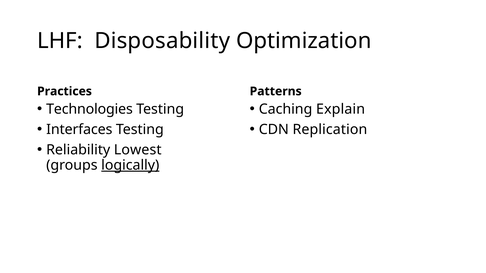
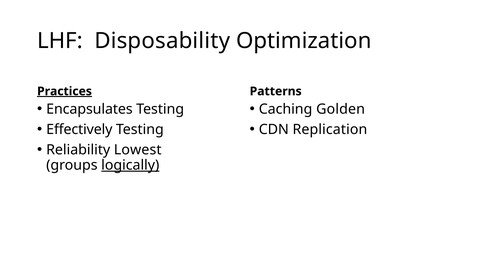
Practices underline: none -> present (65, 91)
Technologies: Technologies -> Encapsulates (89, 109)
Explain: Explain -> Golden (341, 109)
Interfaces: Interfaces -> Effectively (79, 130)
